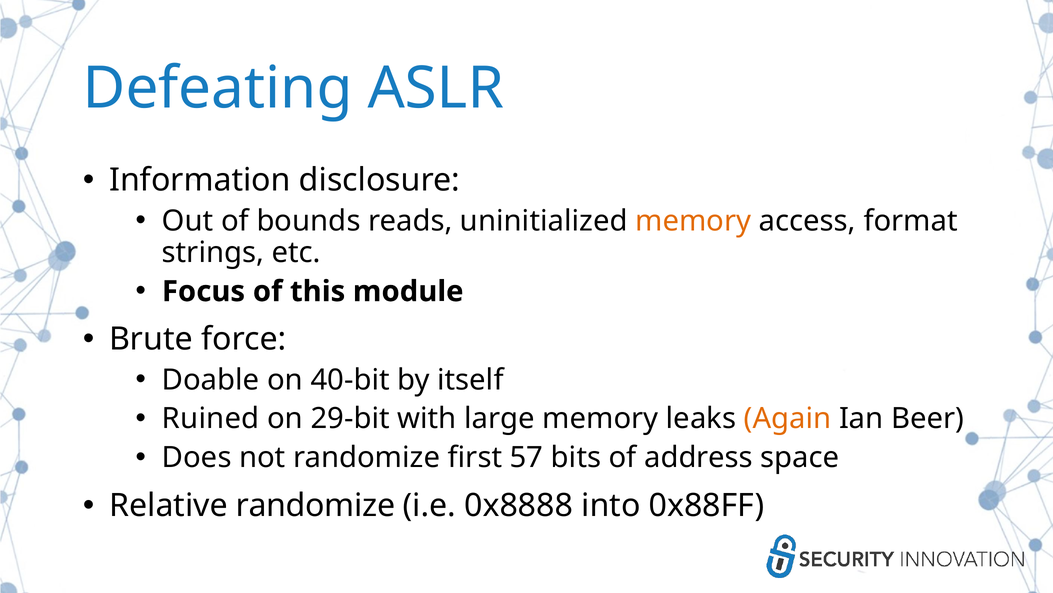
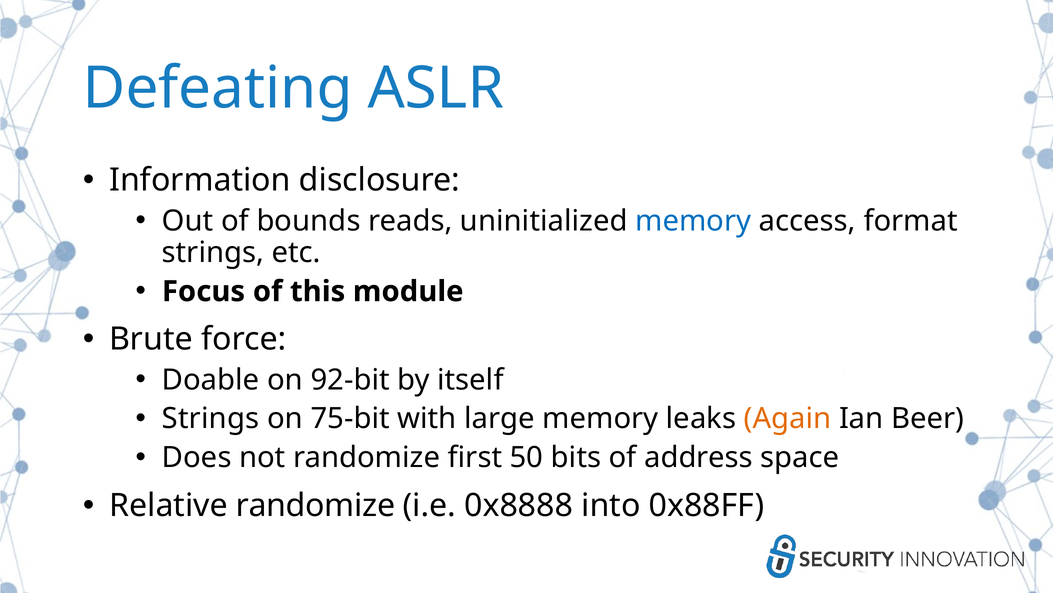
memory colour: orange -> blue (693, 221)
40-bit: 40-bit -> 92-bit (350, 379)
Ruined: Ruined -> Strings (211, 418)
29-bit: 29-bit -> 75-bit (350, 418)
57: 57 -> 50 (526, 457)
